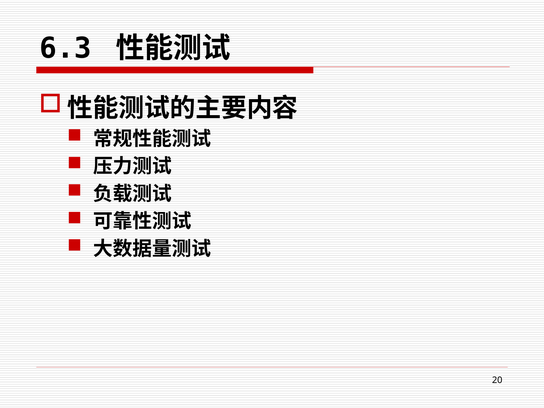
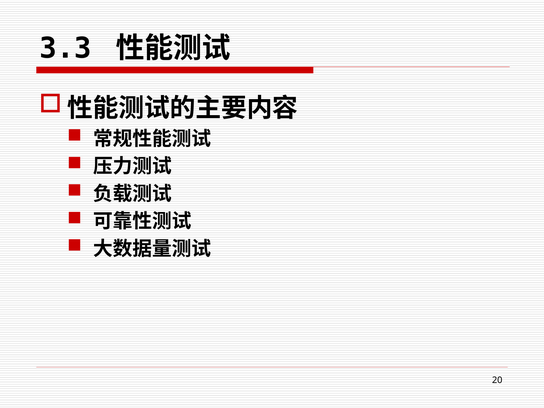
6.3: 6.3 -> 3.3 (66, 48)
